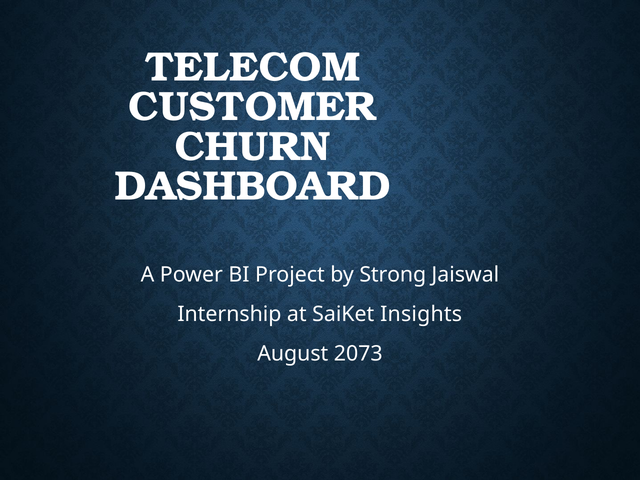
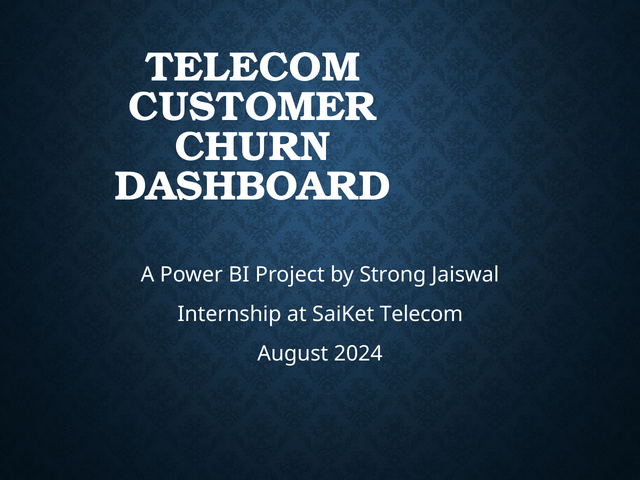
SaiKet Insights: Insights -> Telecom (421, 314)
2073: 2073 -> 2024 (358, 354)
